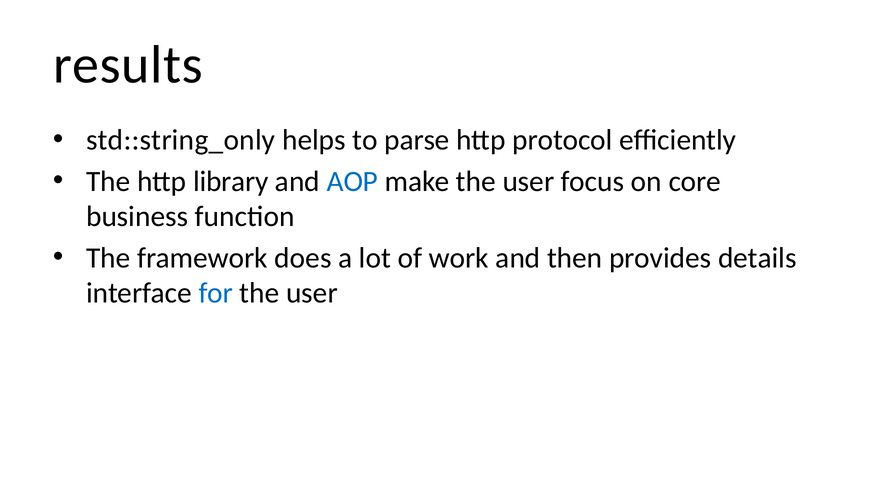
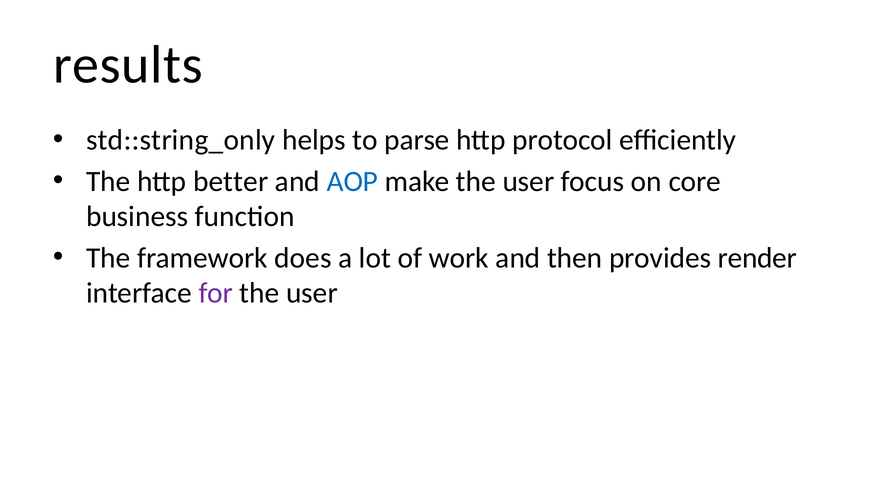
library: library -> better (231, 181)
details: details -> render (757, 258)
for colour: blue -> purple (216, 293)
